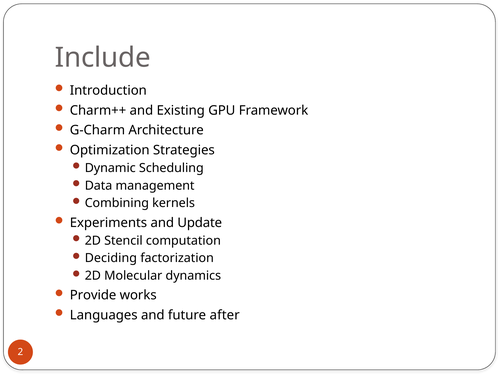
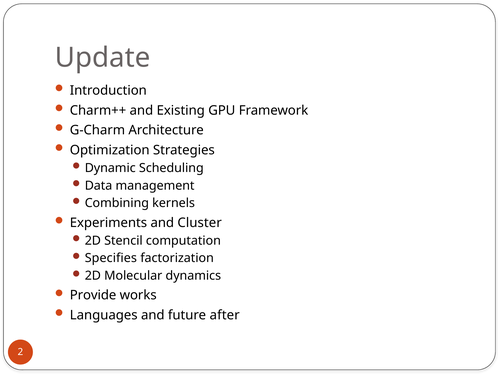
Include: Include -> Update (103, 58)
Update: Update -> Cluster (200, 222)
Deciding: Deciding -> Specifies (111, 258)
